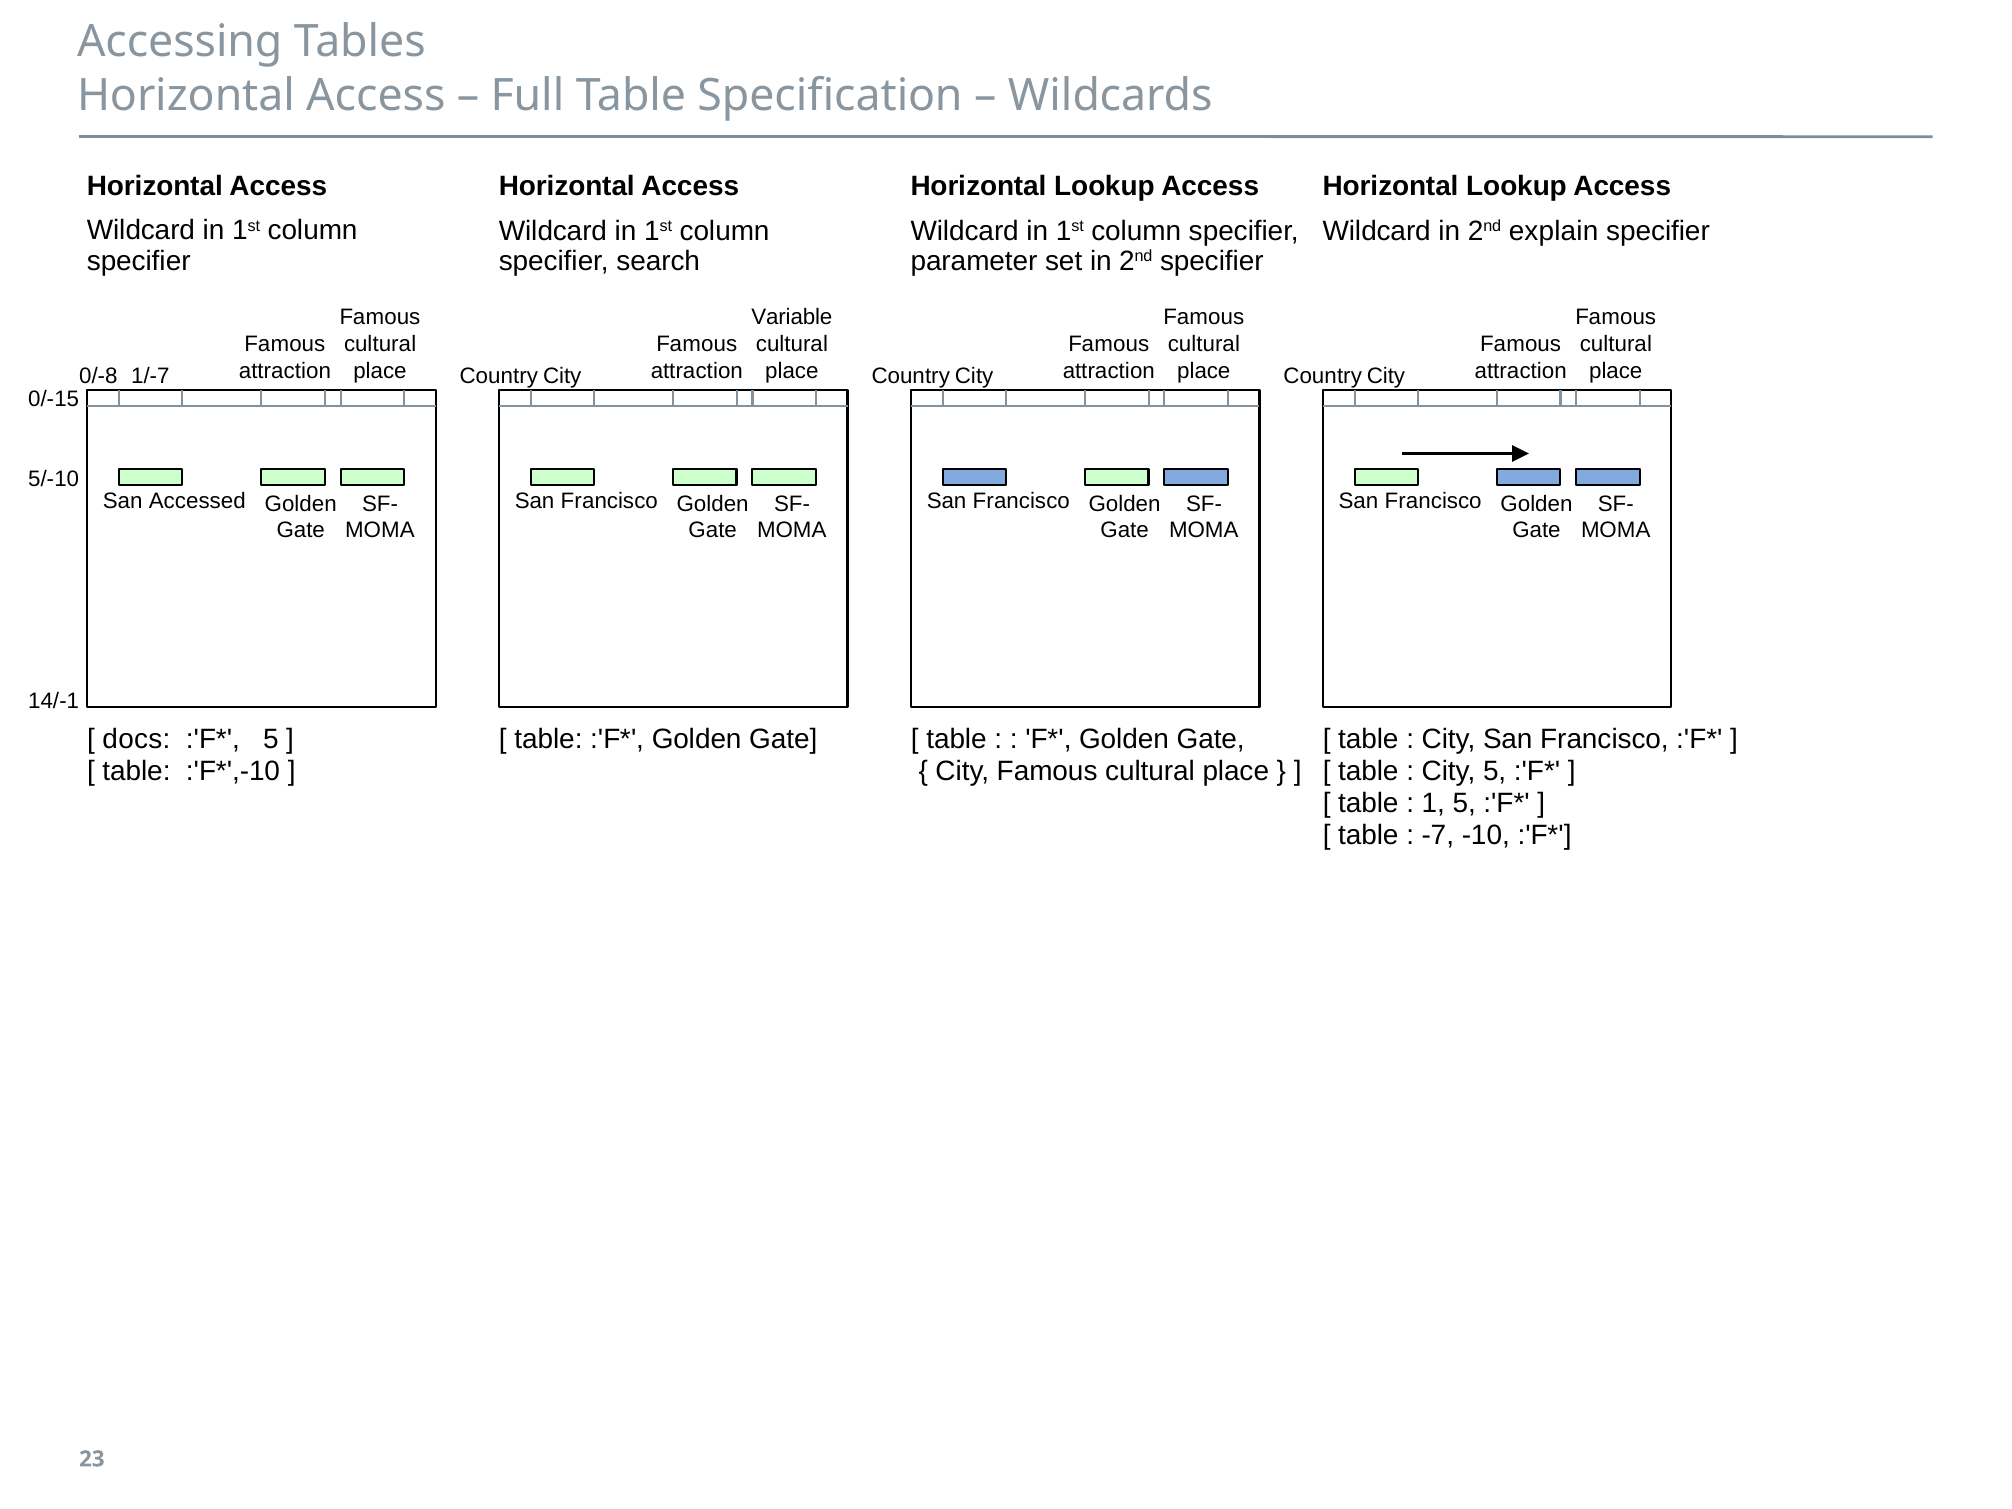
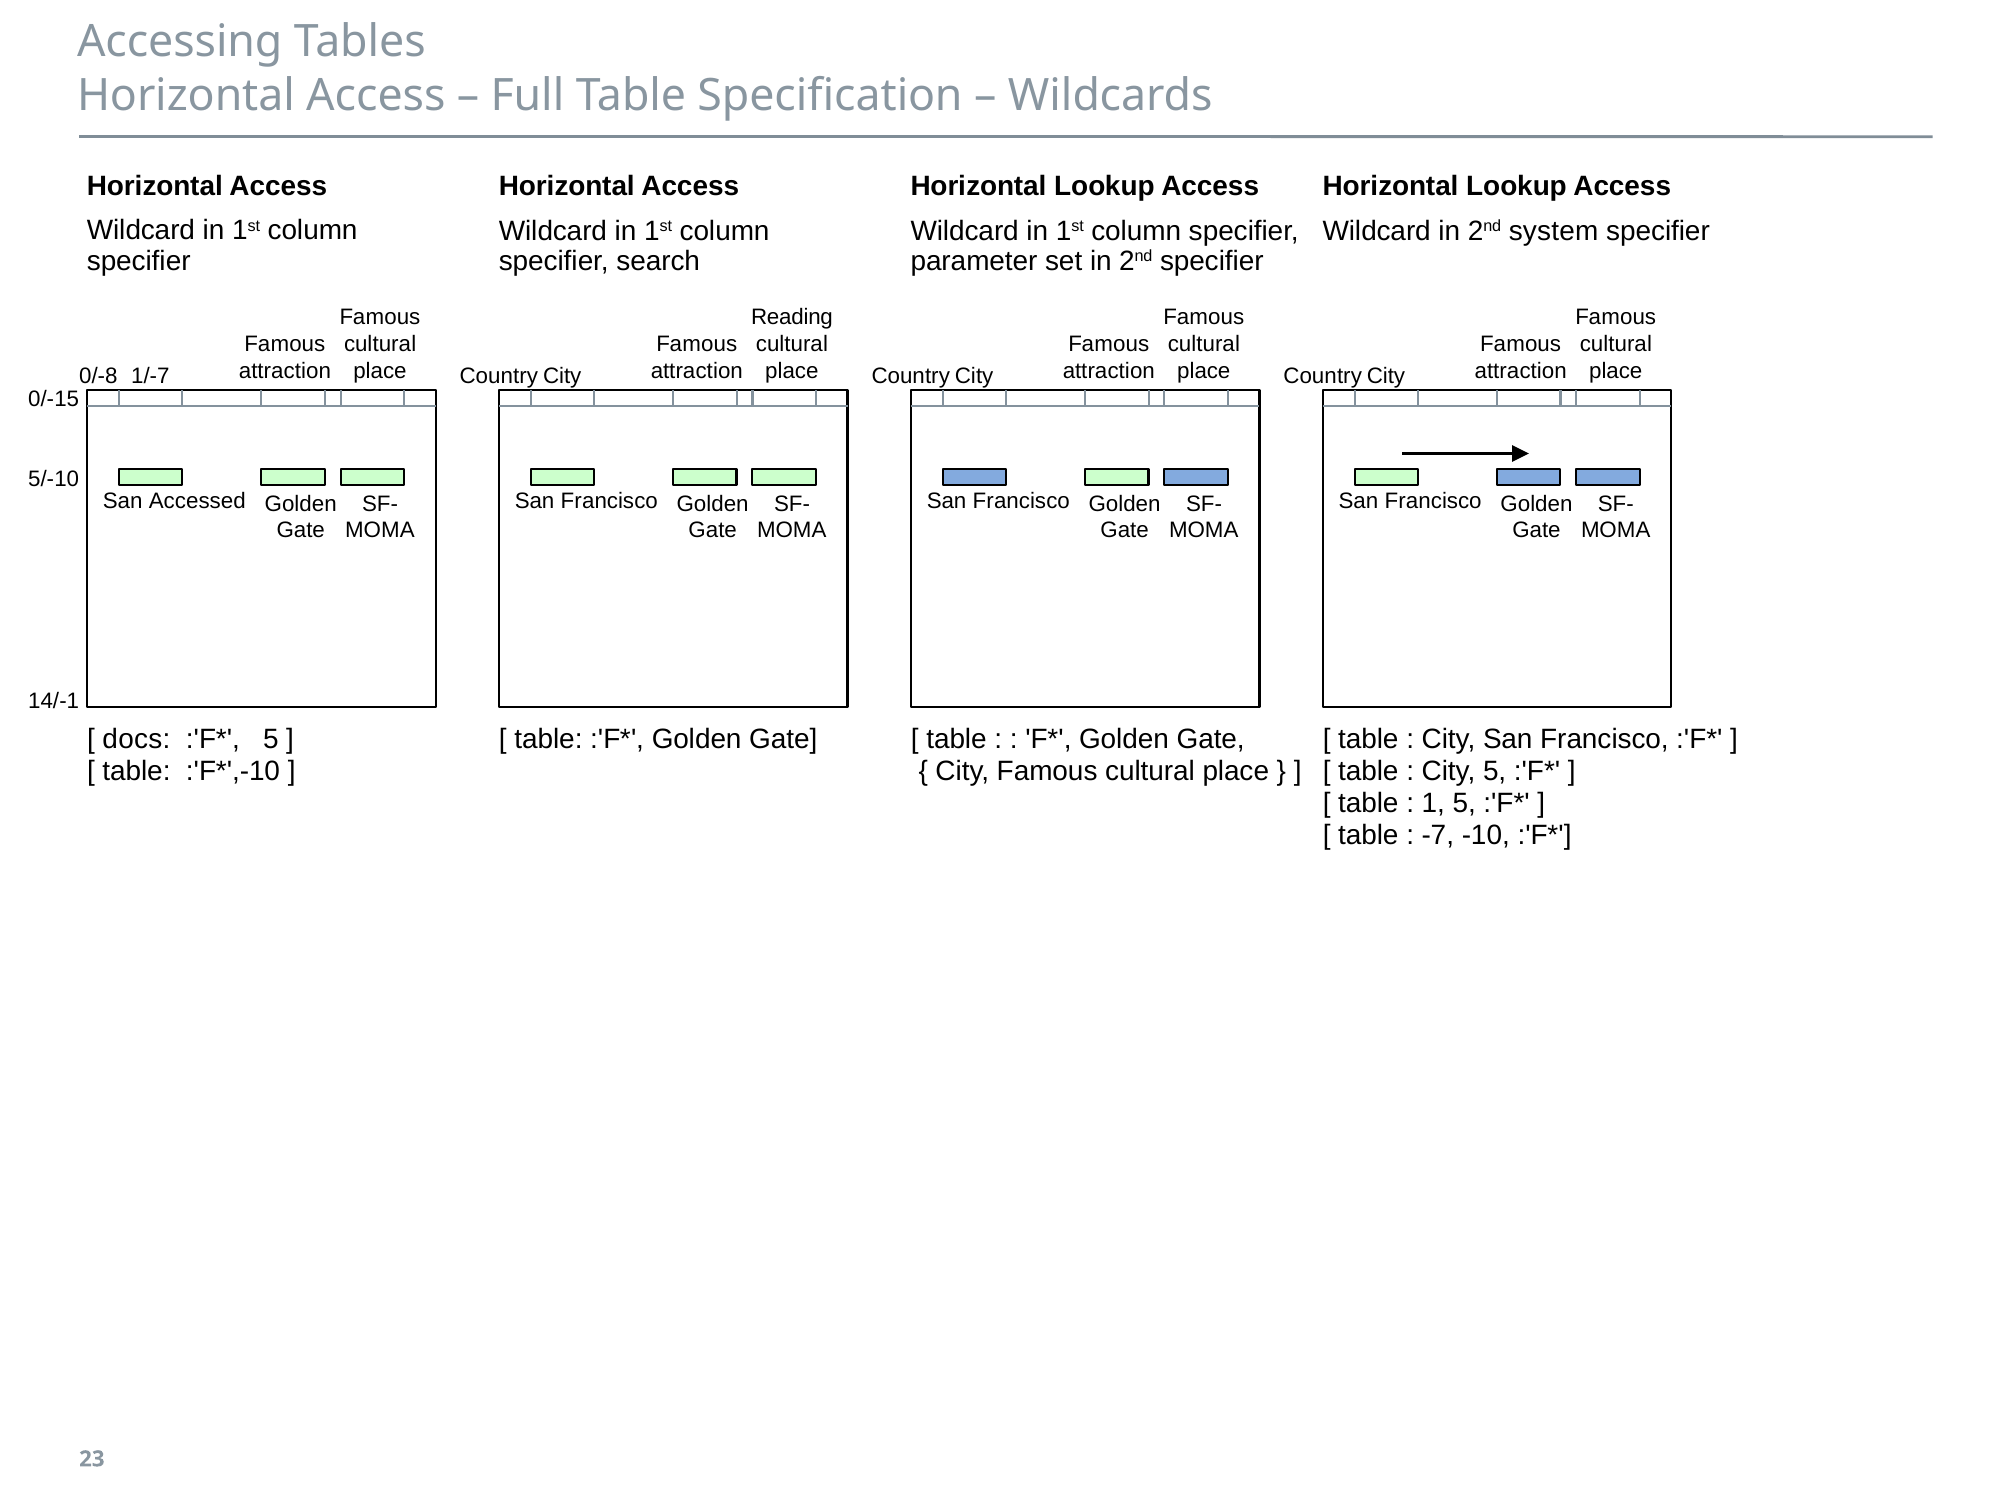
explain: explain -> system (1554, 231)
Variable: Variable -> Reading (792, 317)
